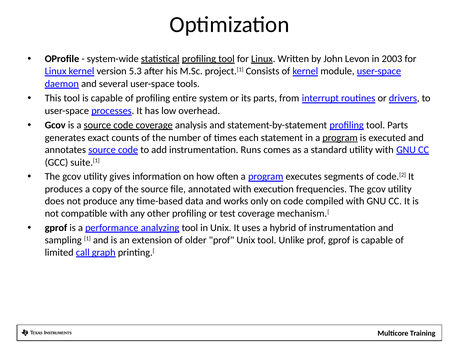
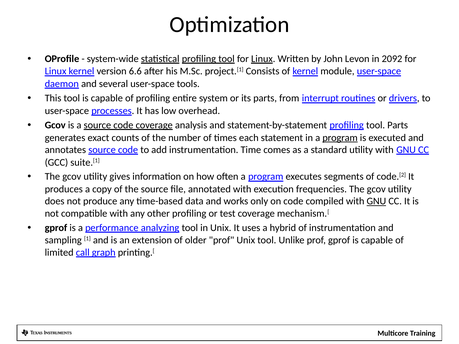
2003: 2003 -> 2092 (392, 59)
5.3: 5.3 -> 6.6 (135, 71)
Runs: Runs -> Time (251, 150)
GNU underline: none -> present (376, 201)
